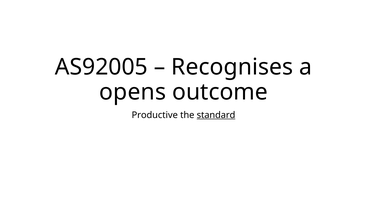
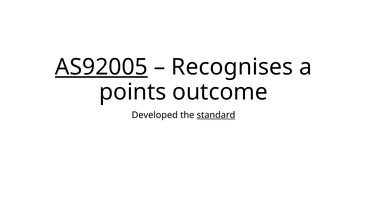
AS92005 underline: none -> present (101, 67)
opens: opens -> points (133, 92)
Productive: Productive -> Developed (155, 115)
